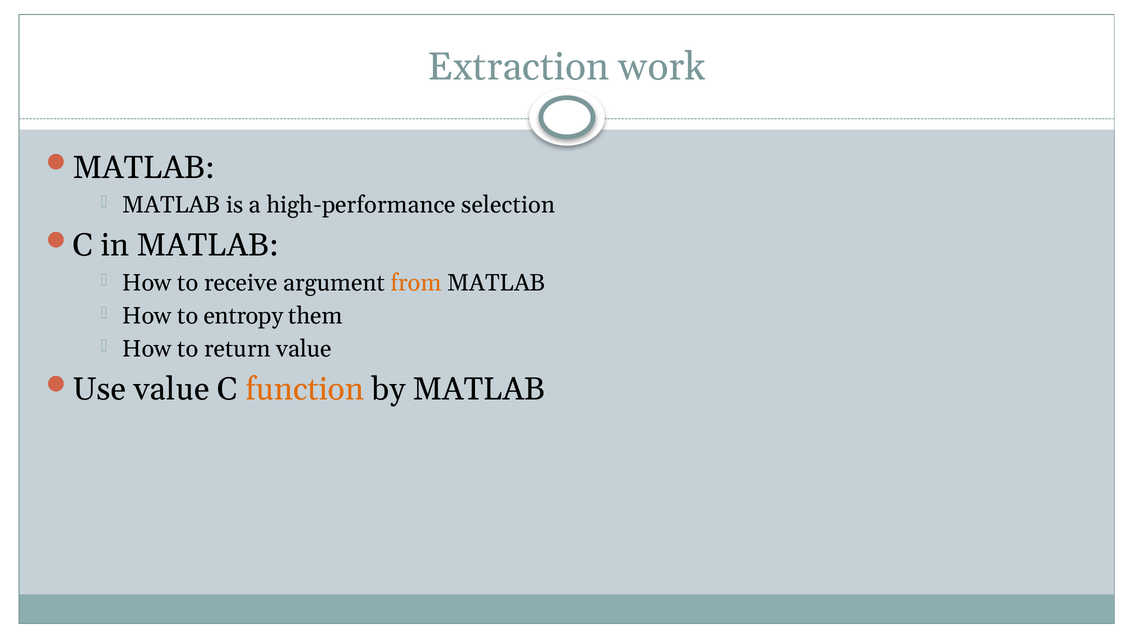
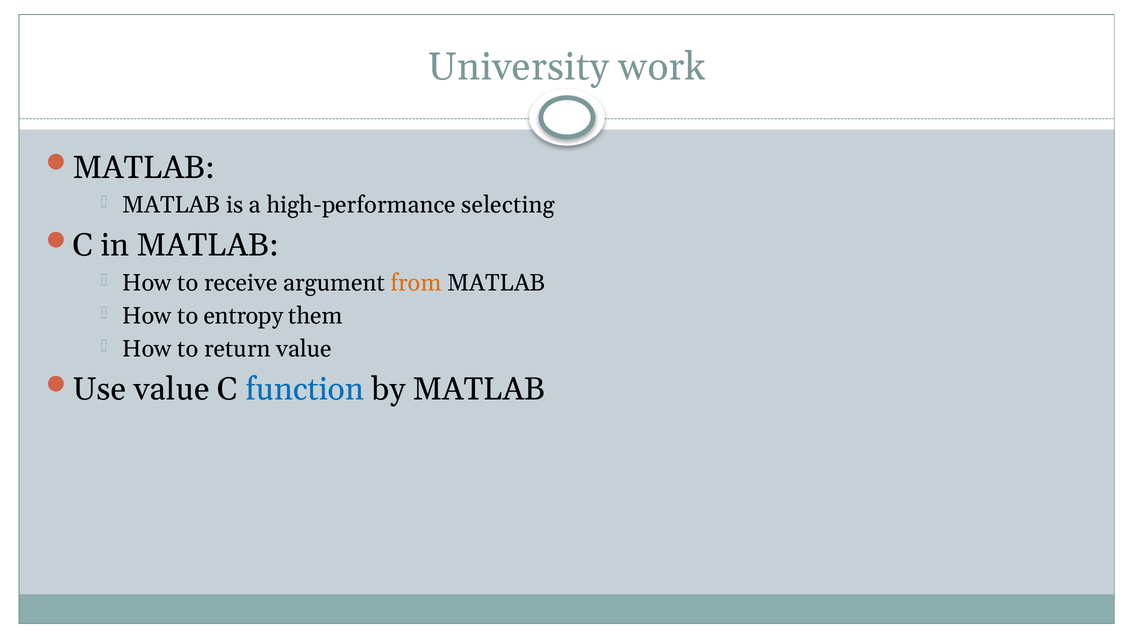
Extraction: Extraction -> University (518, 67)
selection: selection -> selecting (508, 205)
function colour: orange -> blue (305, 389)
